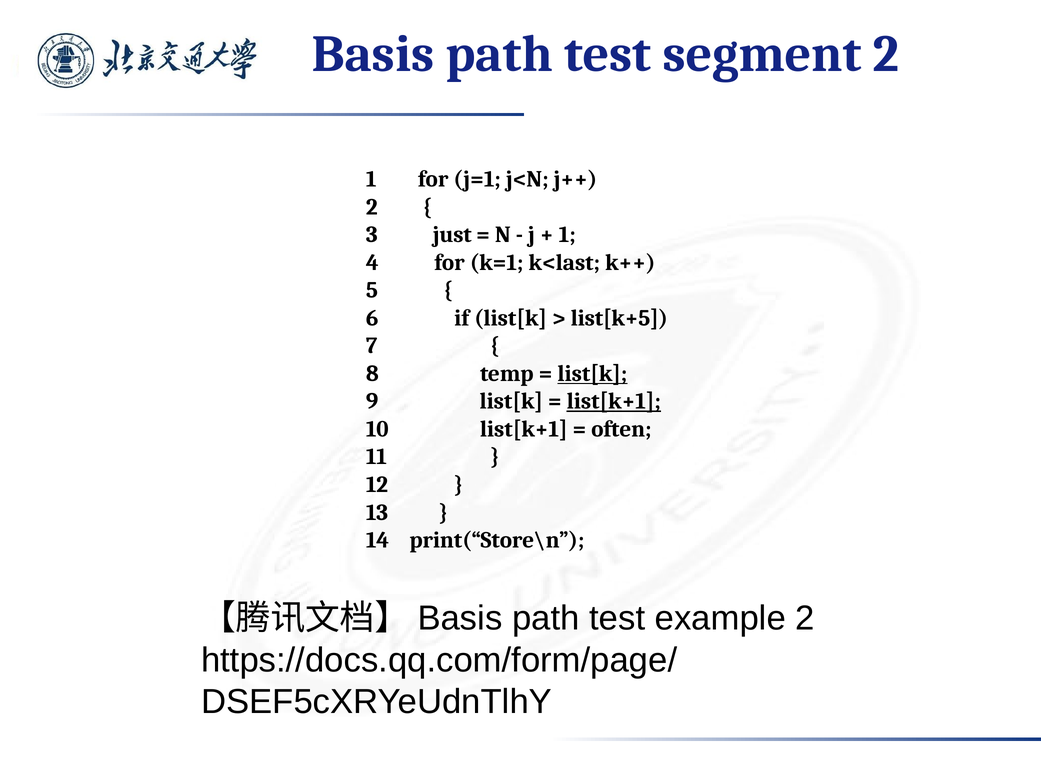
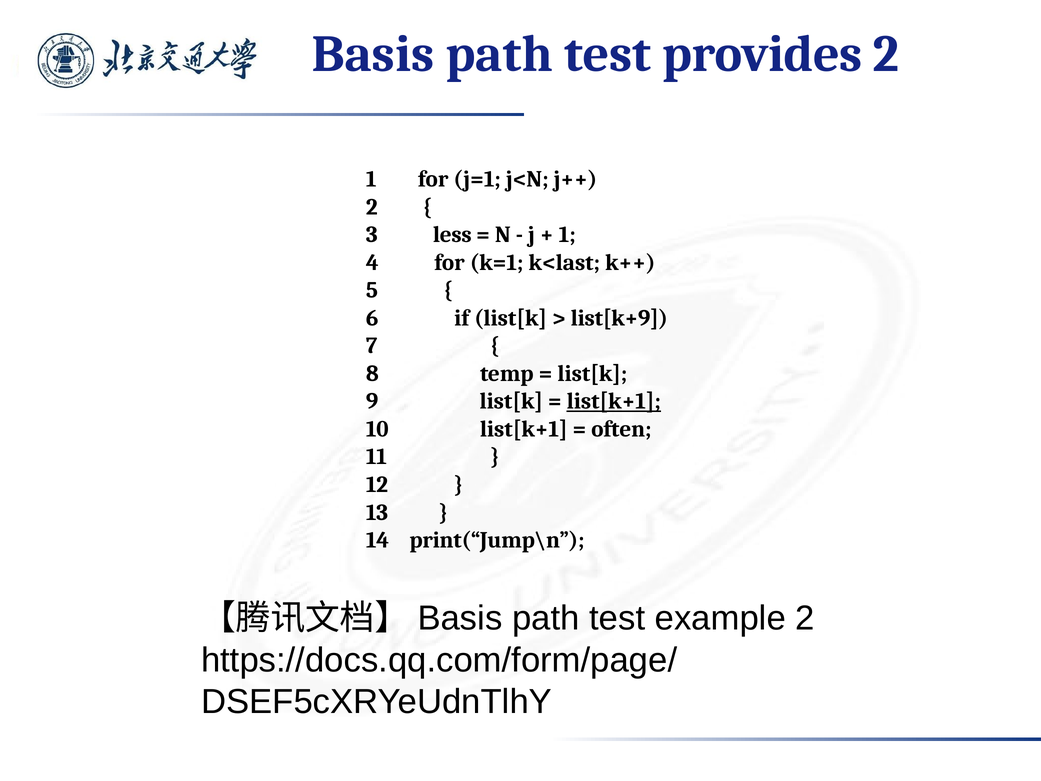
segment: segment -> provides (762, 54)
just: just -> less (452, 235)
list[k+5: list[k+5 -> list[k+9 (619, 318)
list[k underline: present -> none (592, 373)
print(“Store\n: print(“Store\n -> print(“Jump\n (497, 540)
